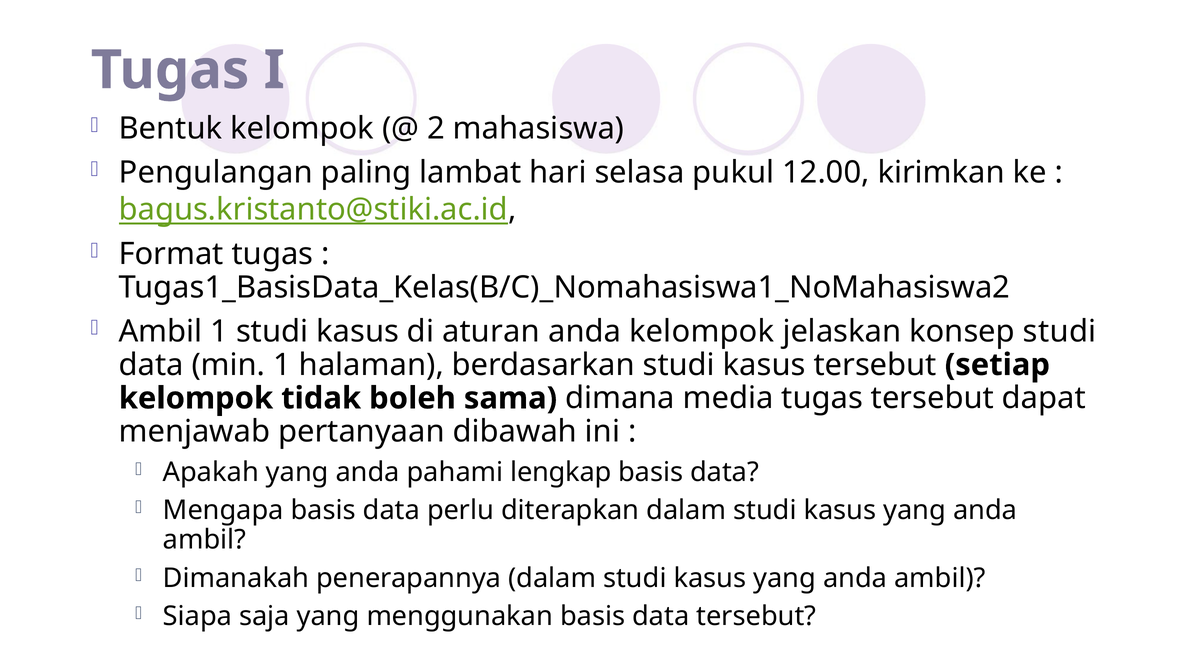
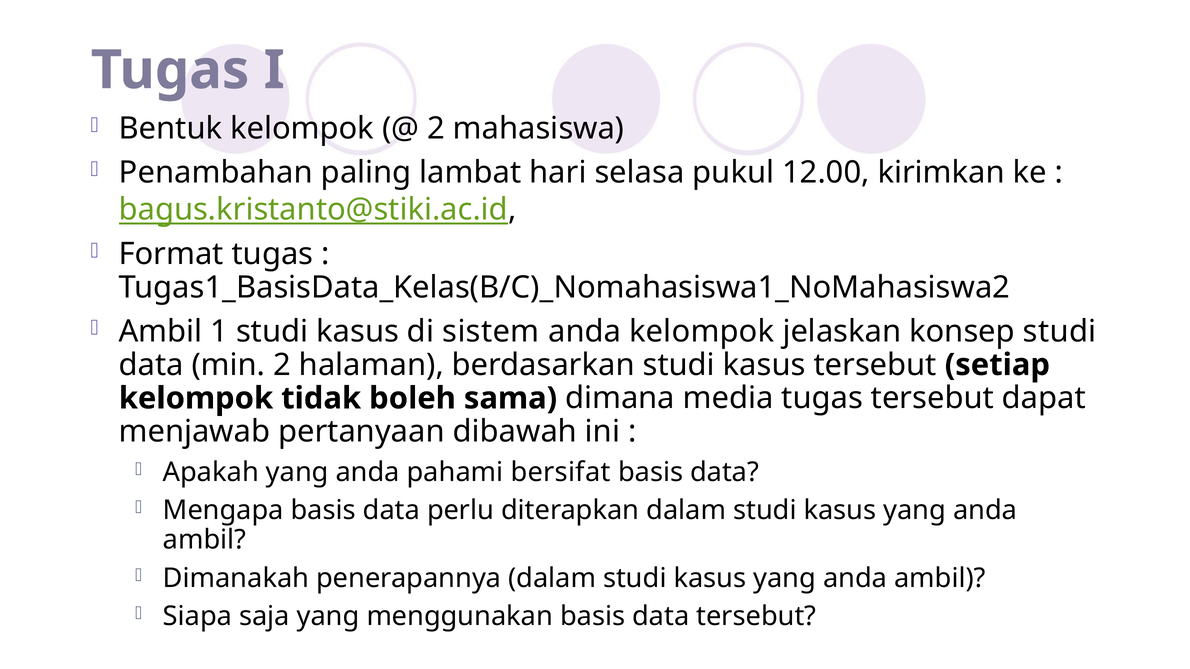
Pengulangan: Pengulangan -> Penambahan (216, 173)
aturan: aturan -> sistem (491, 332)
min 1: 1 -> 2 (282, 365)
lengkap: lengkap -> bersifat (561, 472)
